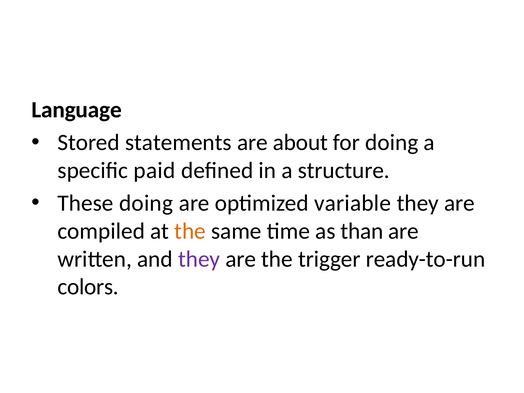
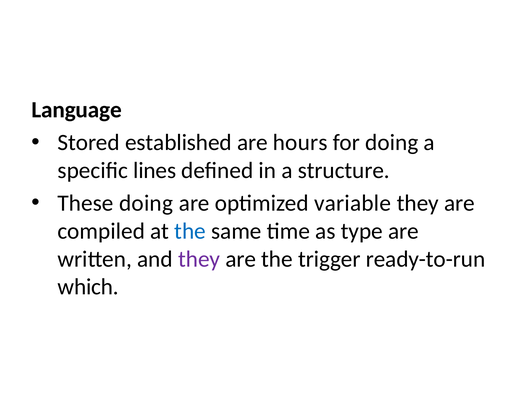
statements: statements -> established (178, 143)
about: about -> hours (300, 143)
paid: paid -> lines (155, 170)
the colour: orange -> blue (190, 231)
than: than -> type (362, 231)
colors: colors -> which (88, 287)
